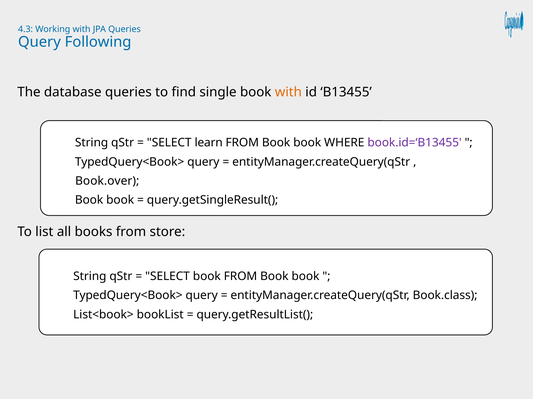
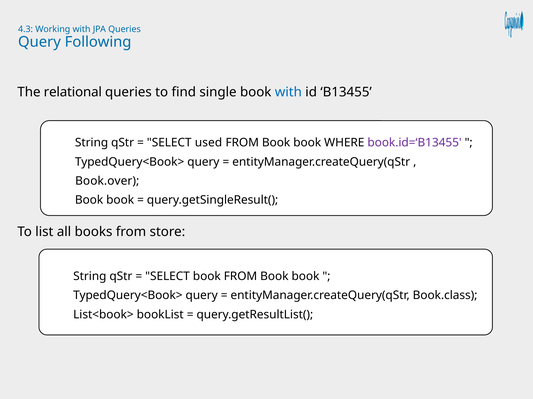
database: database -> relational (73, 92)
with colour: orange -> blue (288, 92)
learn: learn -> used (209, 143)
